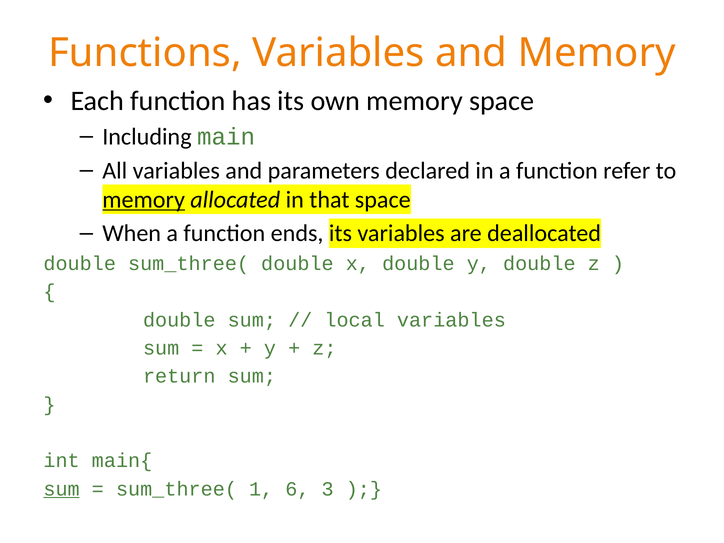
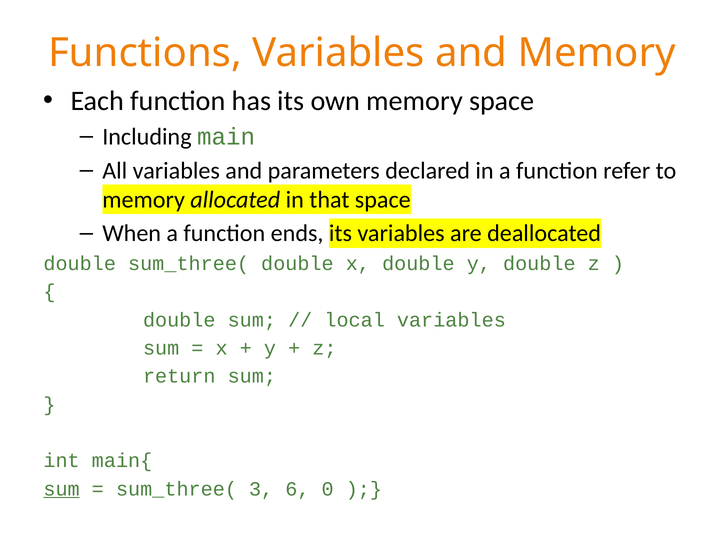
memory underline: present -> none (144, 200)
1: 1 -> 3 (261, 489)
3: 3 -> 0 (328, 489)
